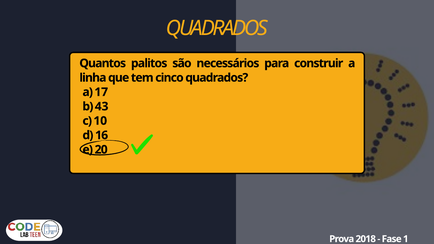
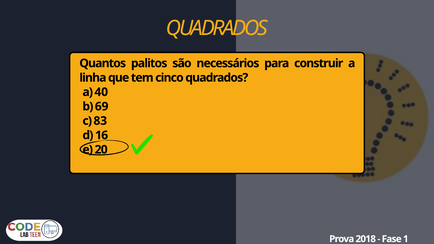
17: 17 -> 40 (101, 92)
43: 43 -> 69 (102, 107)
10: 10 -> 83 (100, 121)
